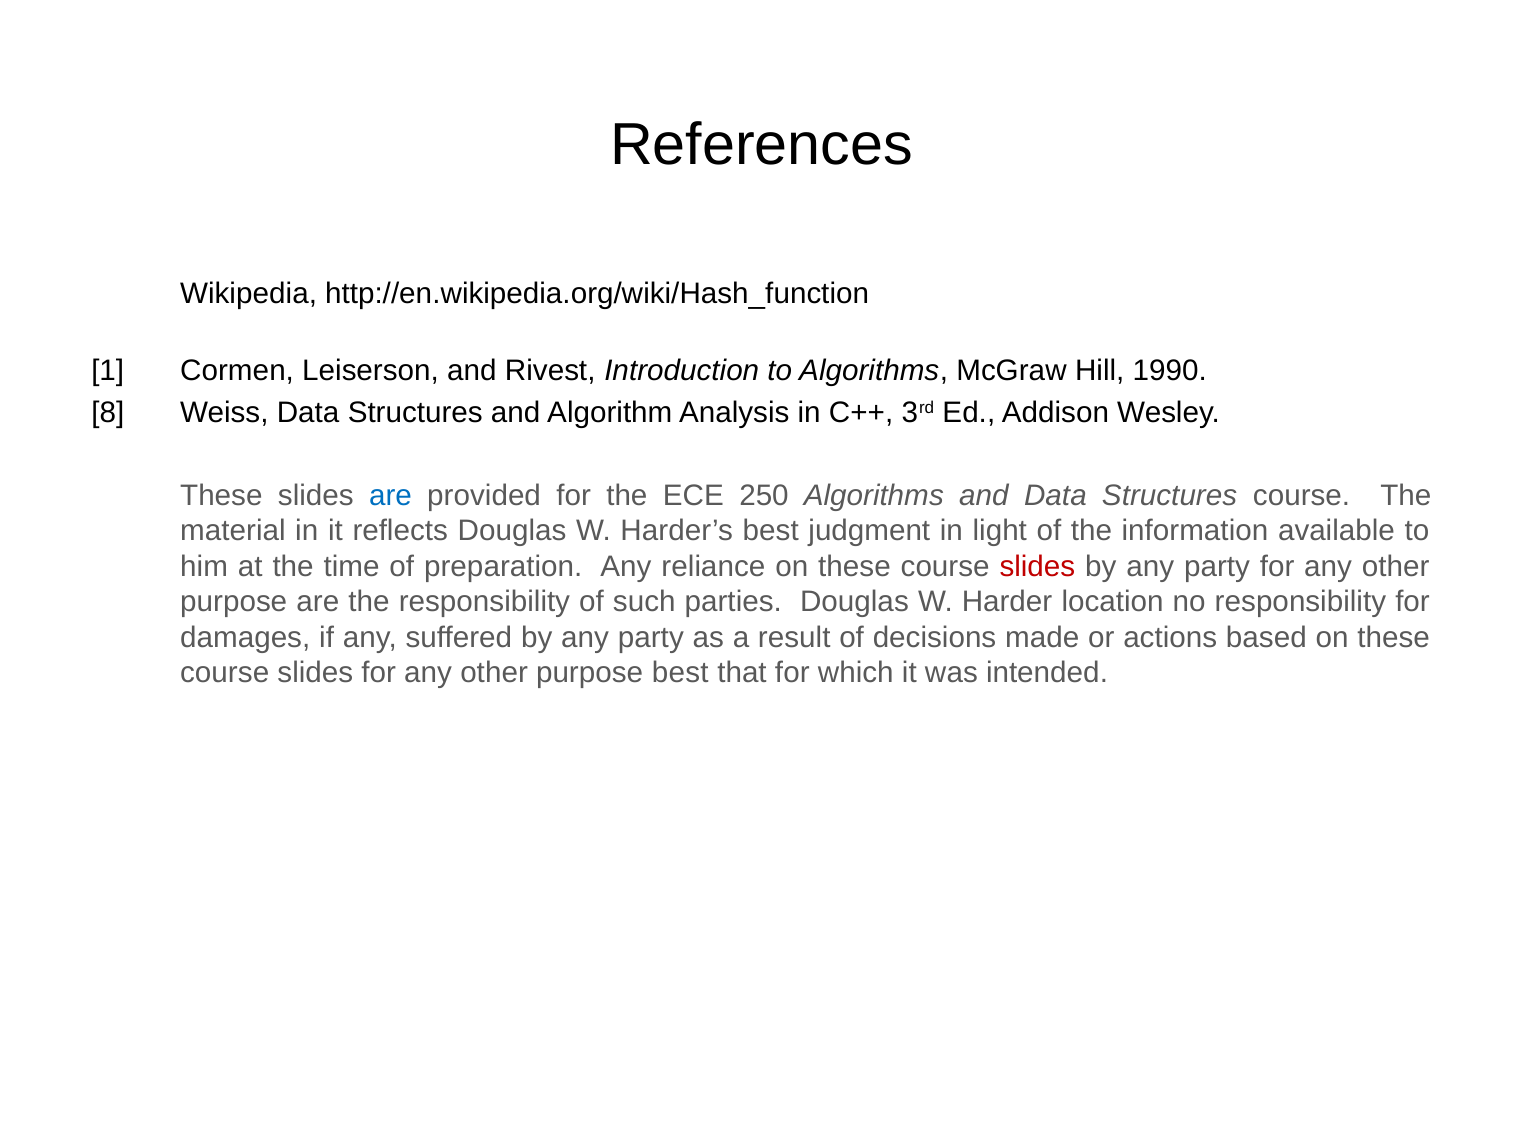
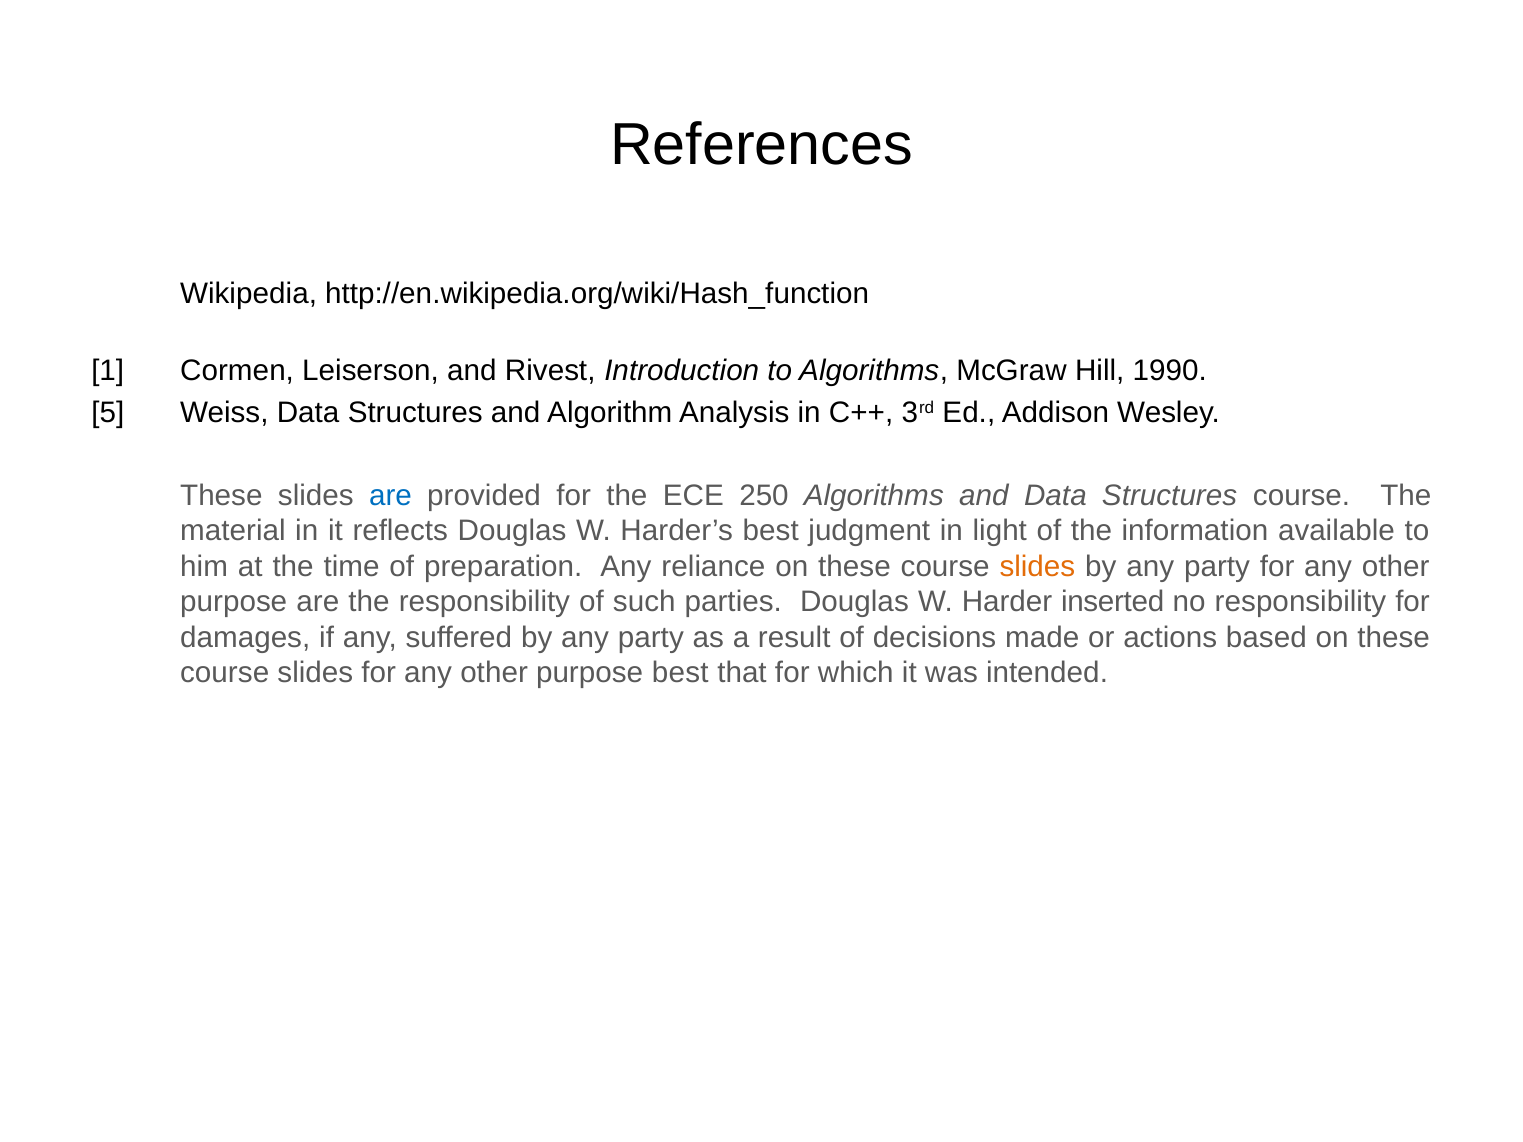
8: 8 -> 5 (108, 413)
slides colour: red -> orange (1037, 567)
location: location -> inserted (1113, 602)
